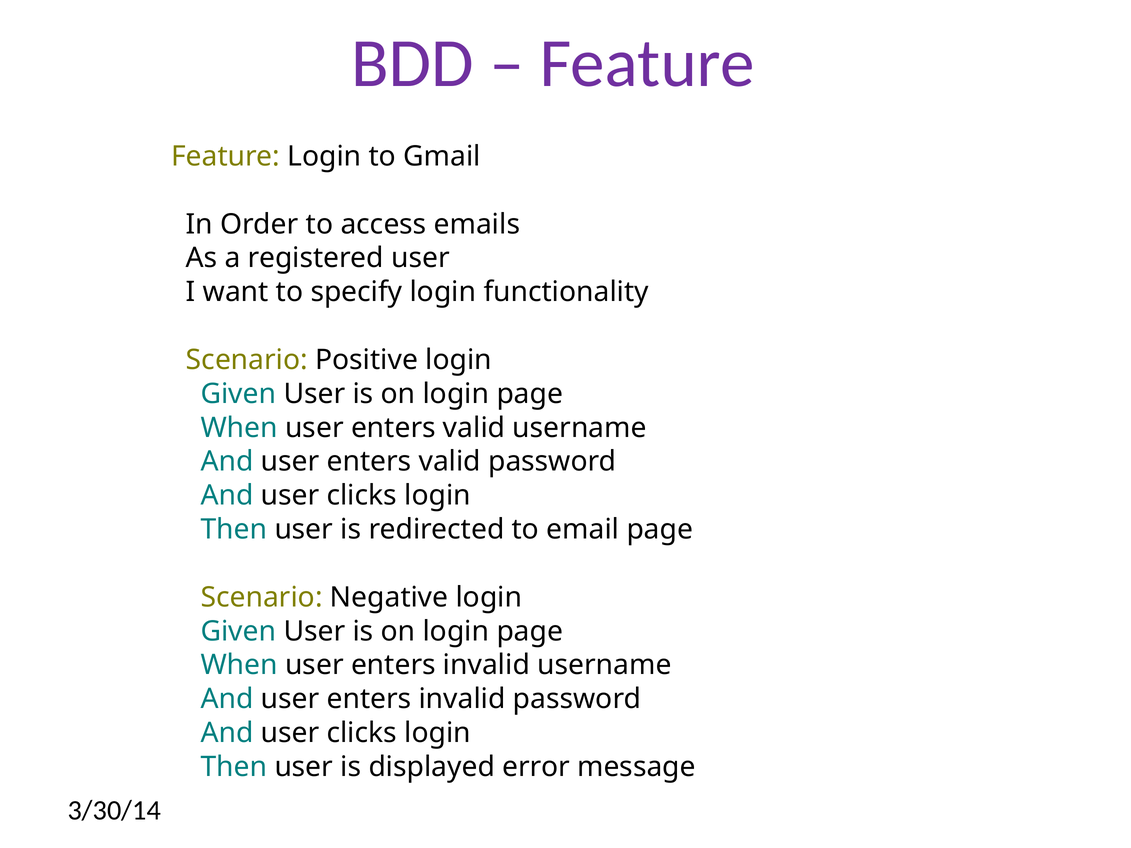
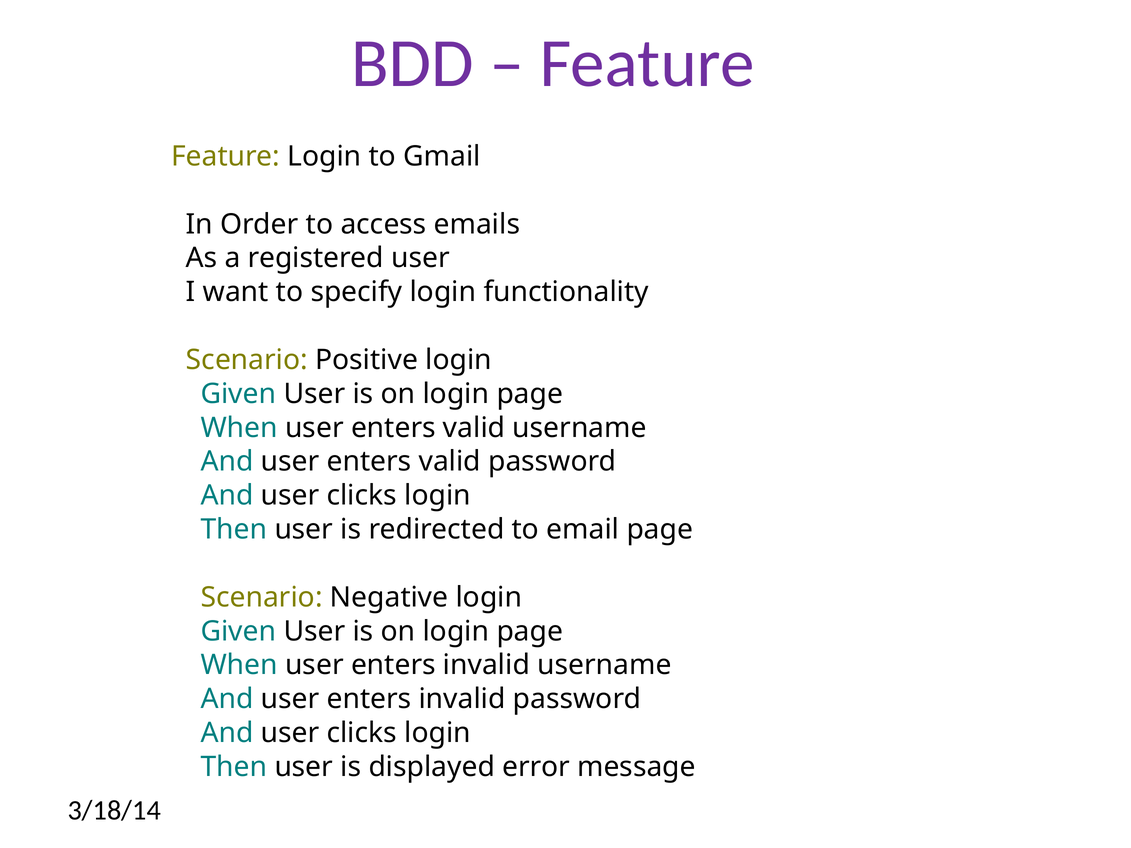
3/30/14: 3/30/14 -> 3/18/14 (114, 811)
